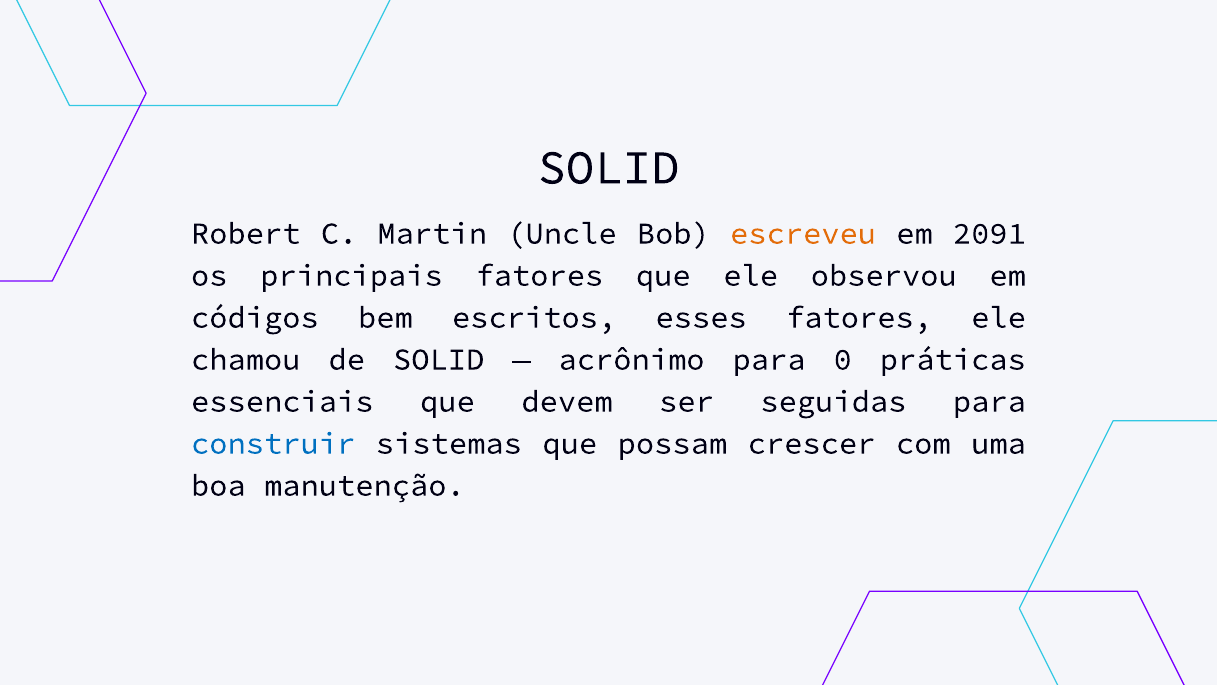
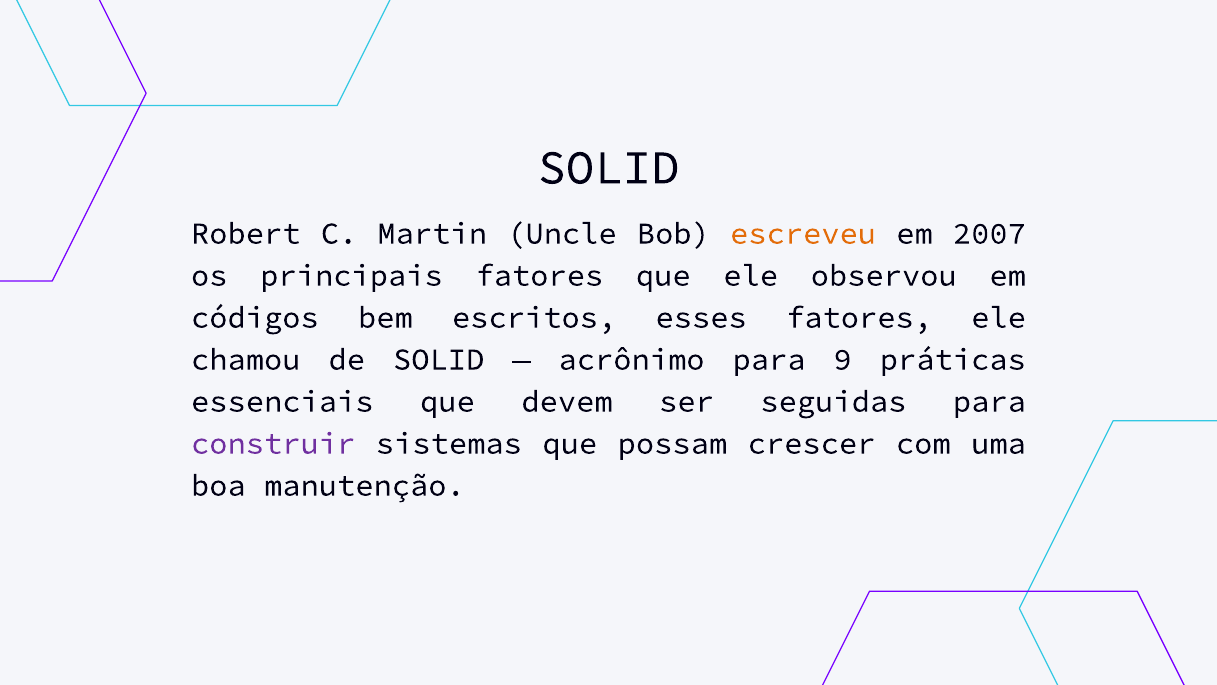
2091: 2091 -> 2007 (989, 233)
0: 0 -> 9 (843, 359)
construir colour: blue -> purple (273, 443)
